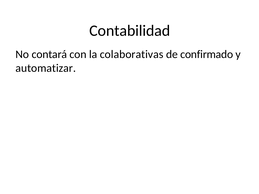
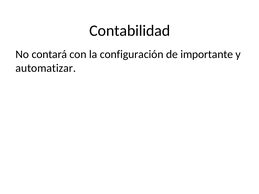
colaborativas: colaborativas -> configuración (132, 54)
confirmado: confirmado -> importante (207, 54)
